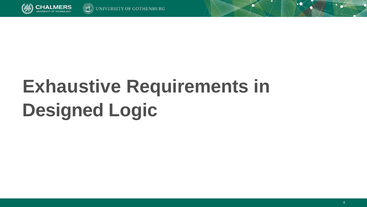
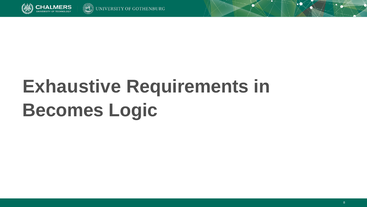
Designed: Designed -> Becomes (63, 110)
